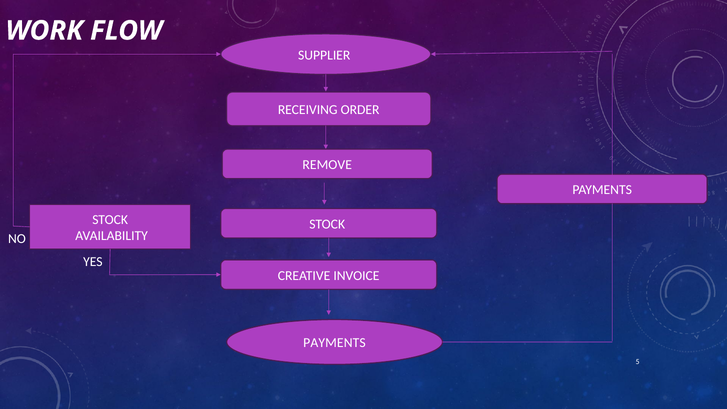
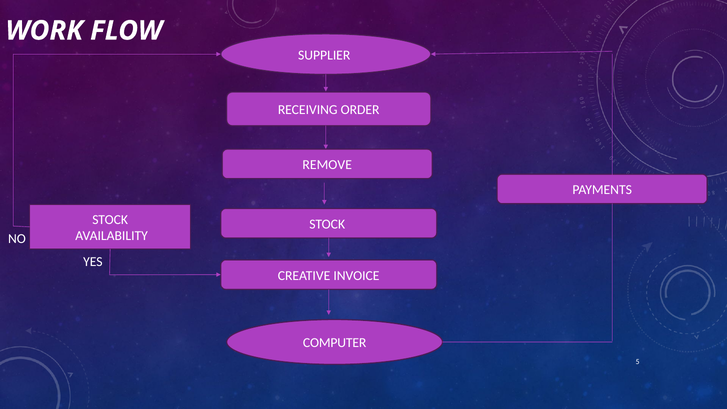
PAYMENTS: PAYMENTS -> COMPUTER (335, 343)
